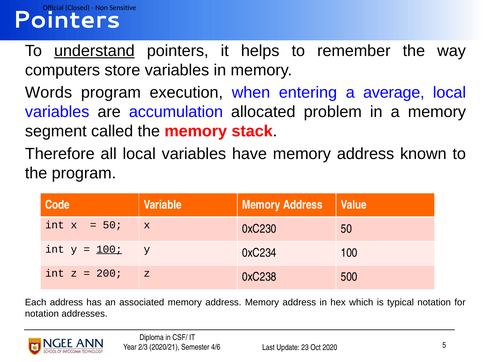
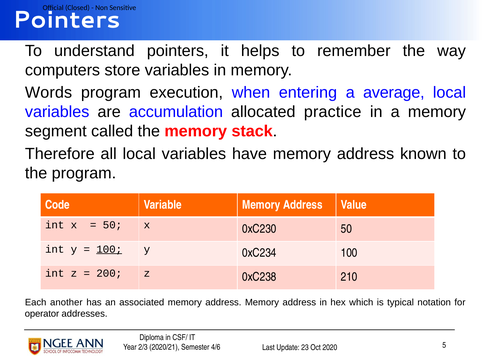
understand underline: present -> none (94, 51)
problem: problem -> practice (333, 112)
500: 500 -> 210 (349, 277)
Each address: address -> another (66, 303)
notation: notation -> operator (42, 314)
